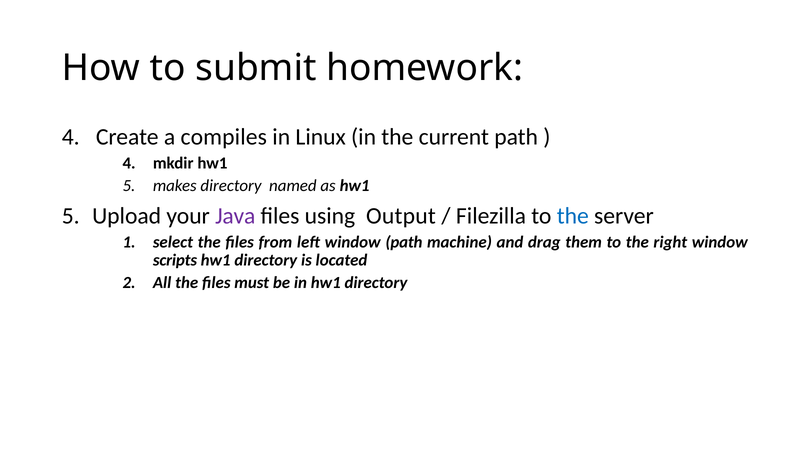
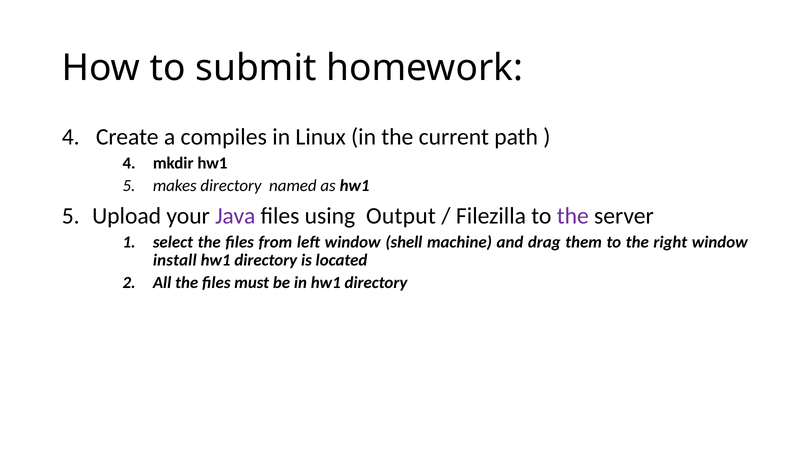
the colour: blue -> purple (573, 216)
window path: path -> shell (404, 242)
scripts: scripts -> install (175, 260)
